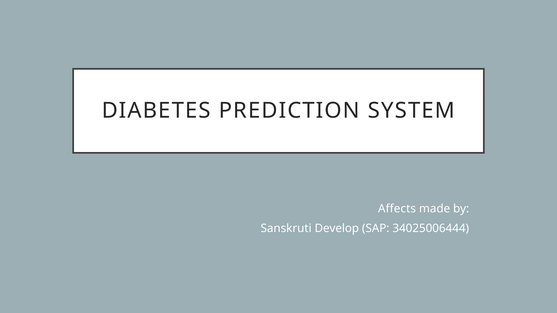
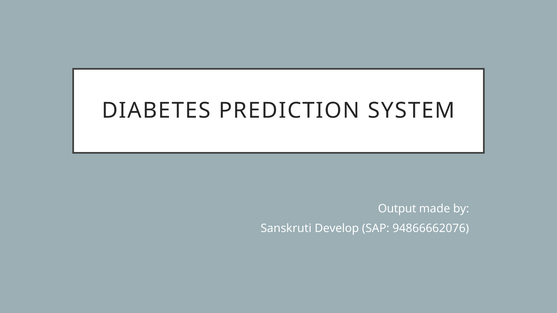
Affects: Affects -> Output (397, 209)
34025006444: 34025006444 -> 94866662076 (431, 228)
